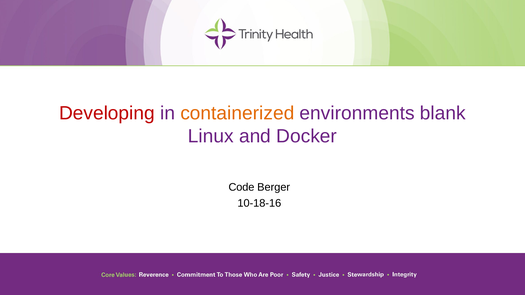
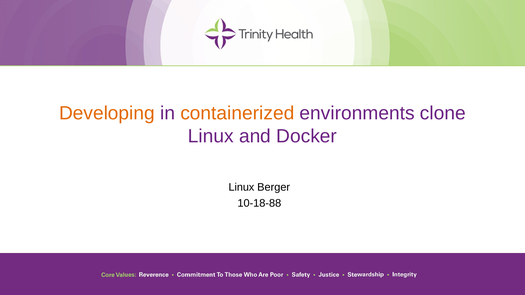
Developing colour: red -> orange (107, 113)
blank: blank -> clone (443, 113)
Code: Code -> Linux (241, 188)
10-18-16: 10-18-16 -> 10-18-88 (259, 204)
